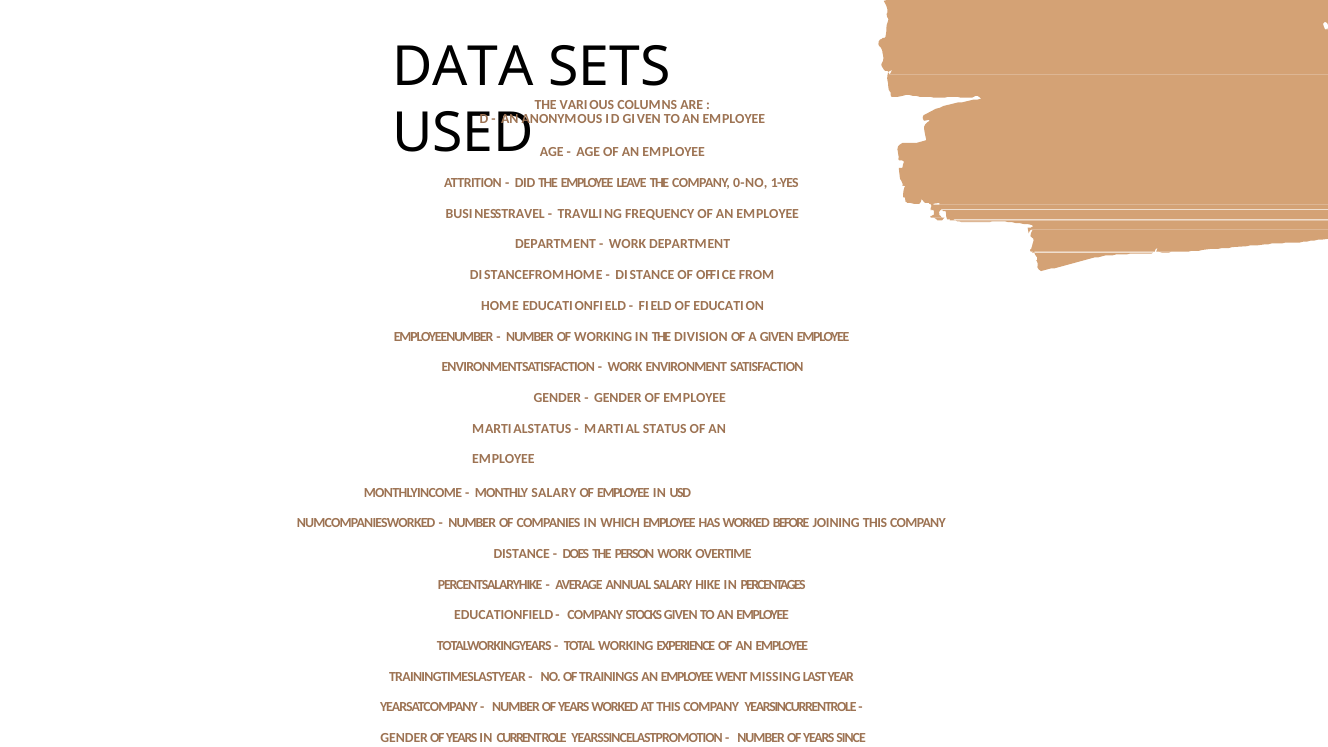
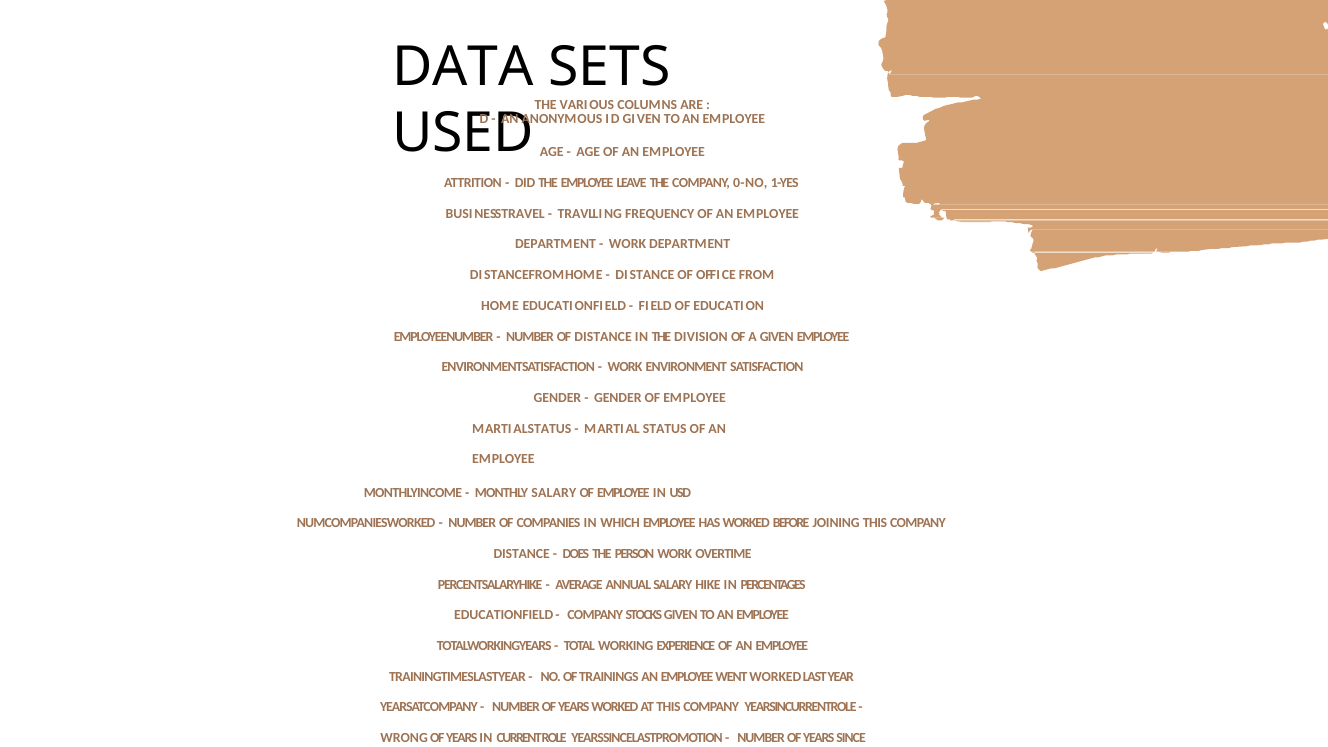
OF WORKING: WORKING -> DISTANCE (603, 336)
WENT MISSING: MISSING -> WORKED (775, 677)
GENDER: GENDER -> WRONG (404, 738)
